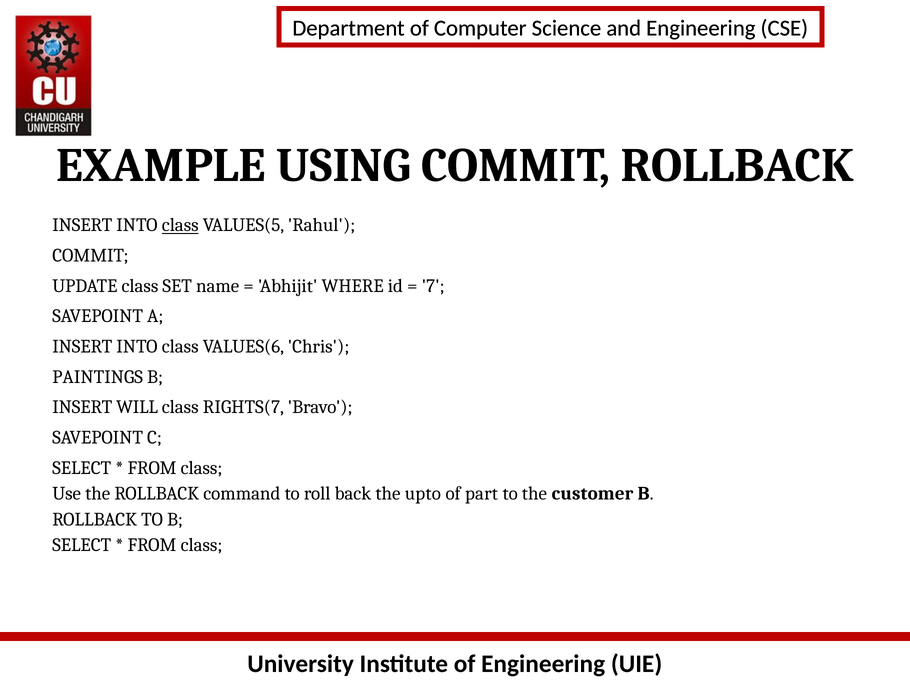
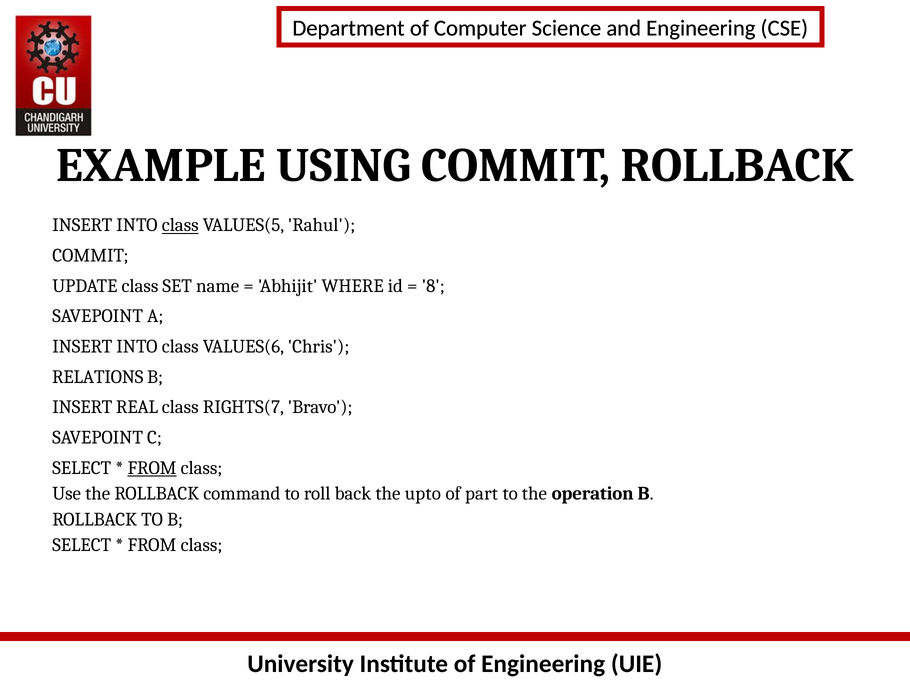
7: 7 -> 8 (433, 286)
PAINTINGS: PAINTINGS -> RELATIONS (98, 377)
WILL: WILL -> REAL (137, 407)
FROM underline: none -> present (152, 468)
customer: customer -> operation (593, 494)
